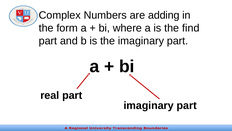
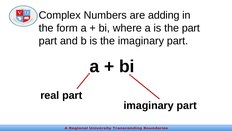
the find: find -> part (191, 28)
